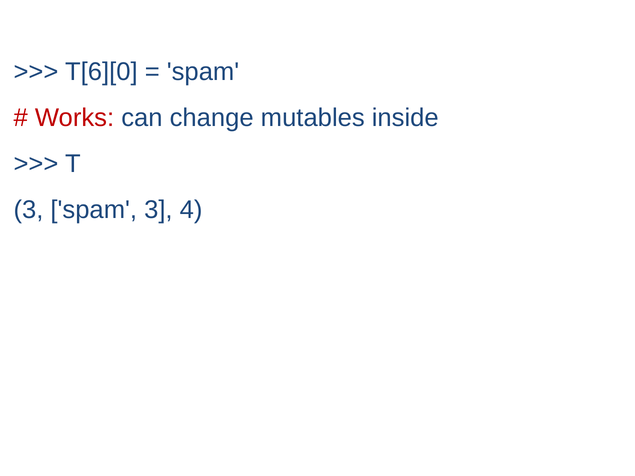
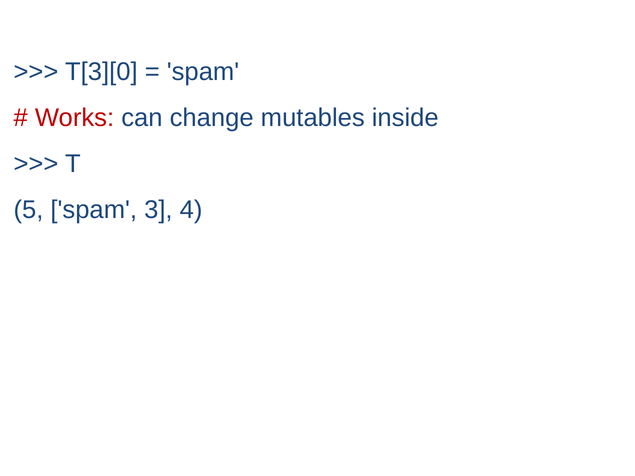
T[6][0: T[6][0 -> T[3][0 (101, 72)
3: 3 -> 5 (28, 210)
